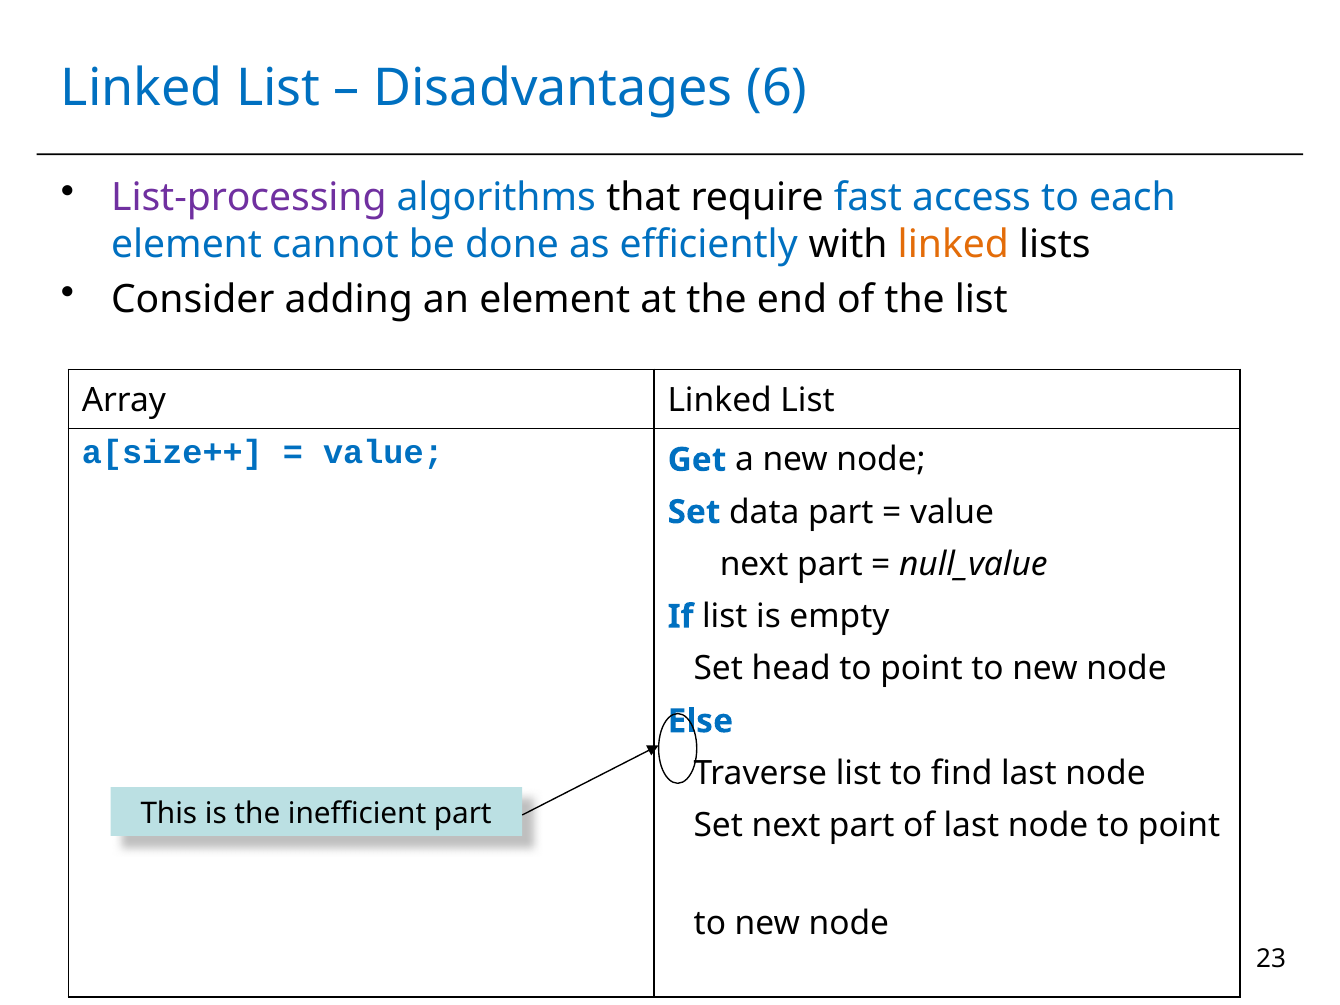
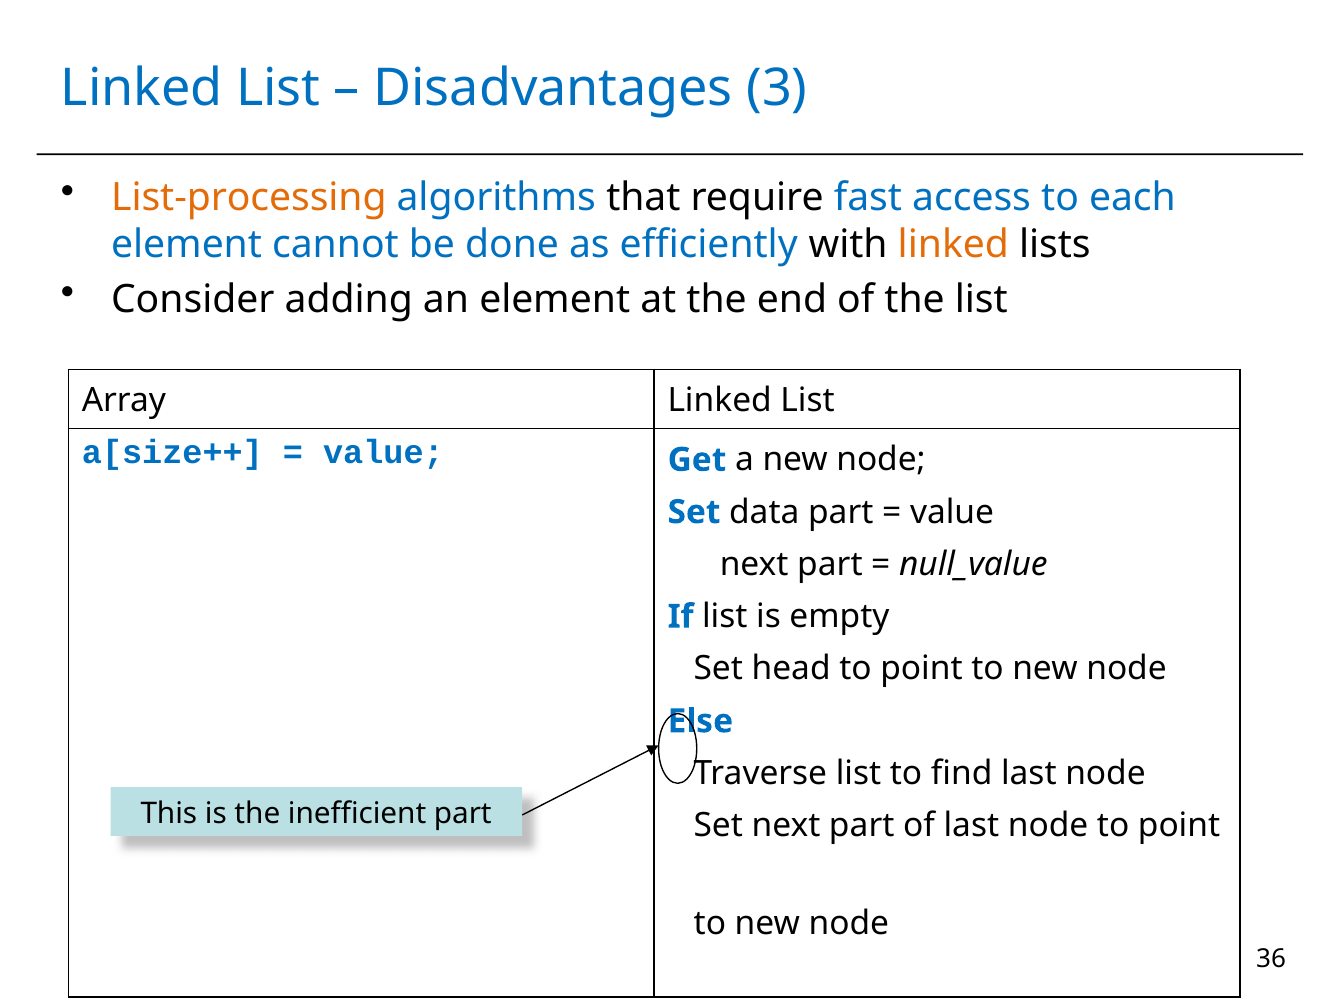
6: 6 -> 3 (777, 88)
List-processing colour: purple -> orange (249, 198)
23: 23 -> 36 (1271, 959)
